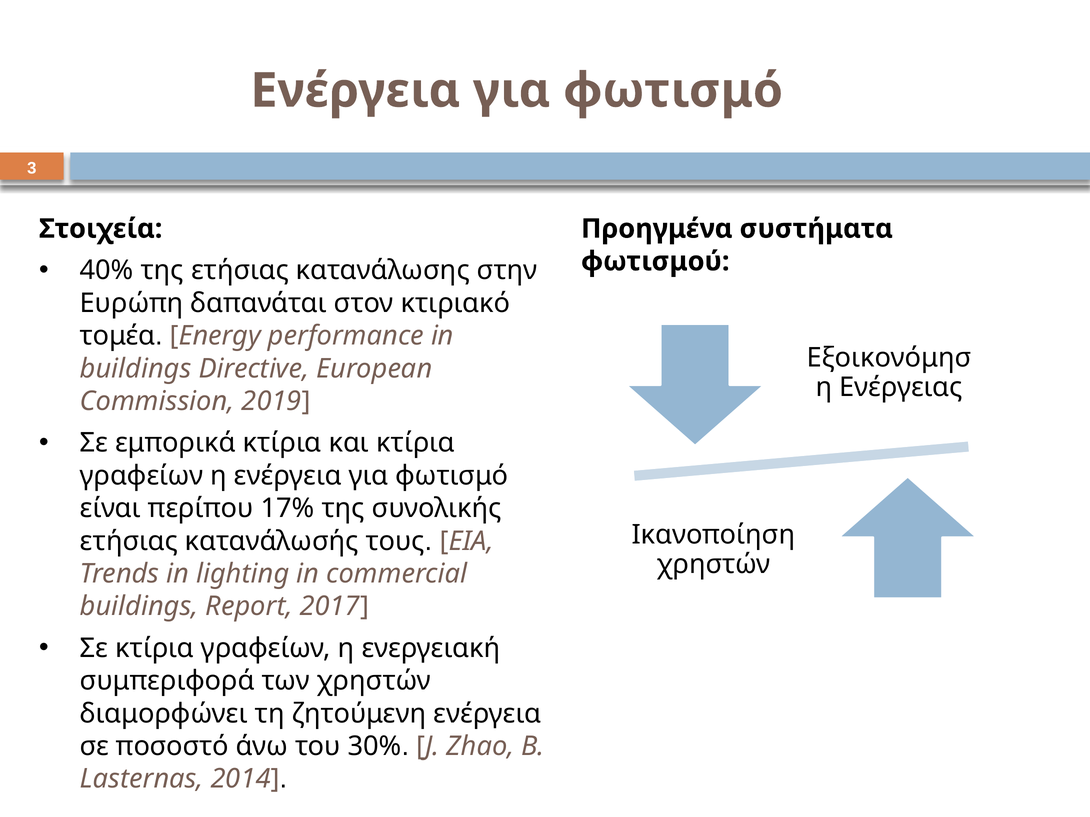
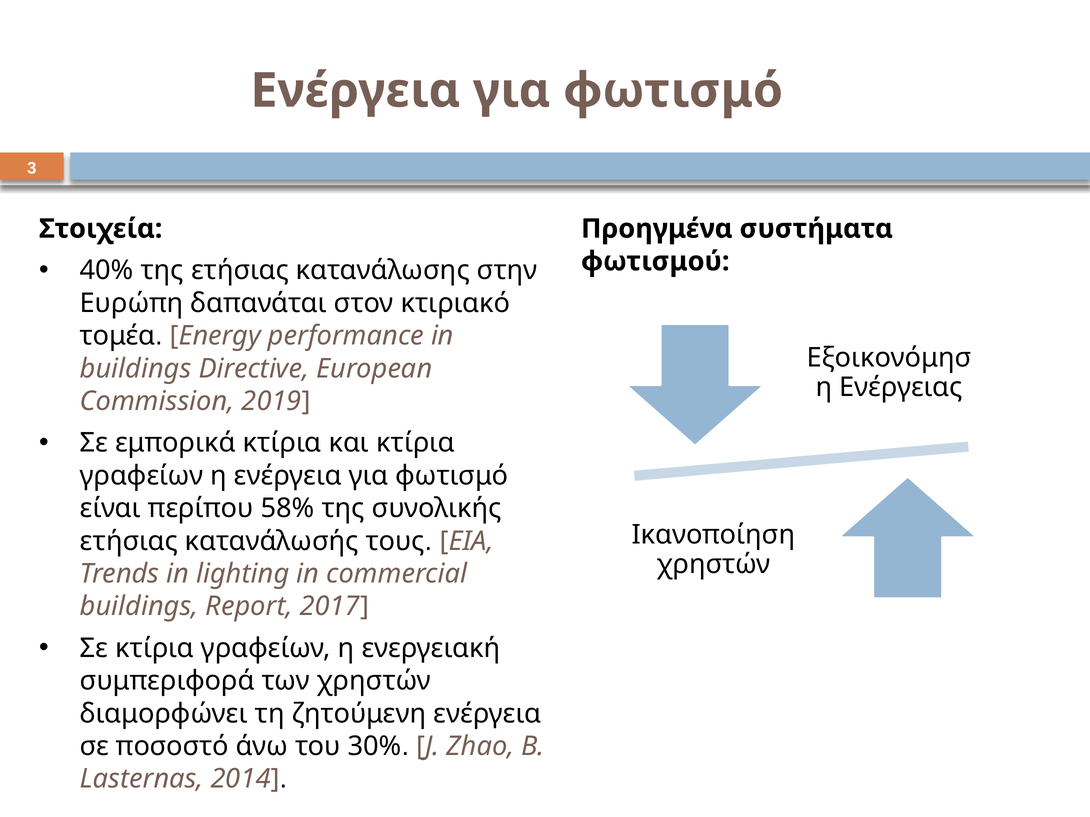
17%: 17% -> 58% (288, 509)
